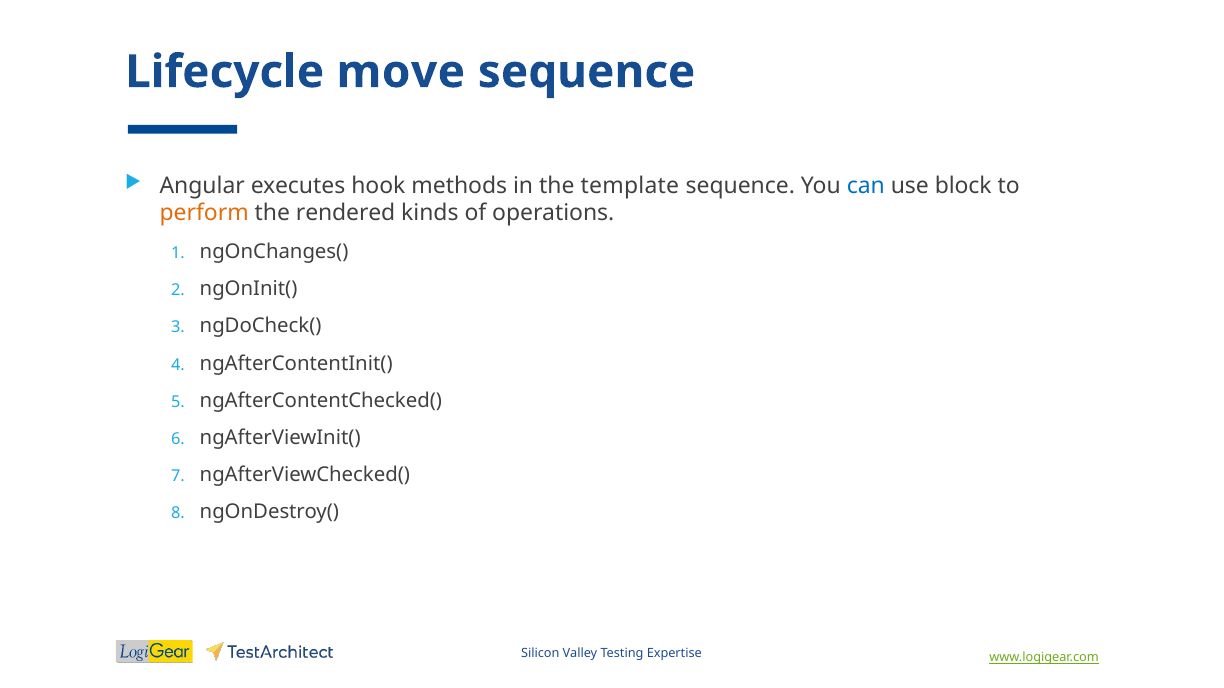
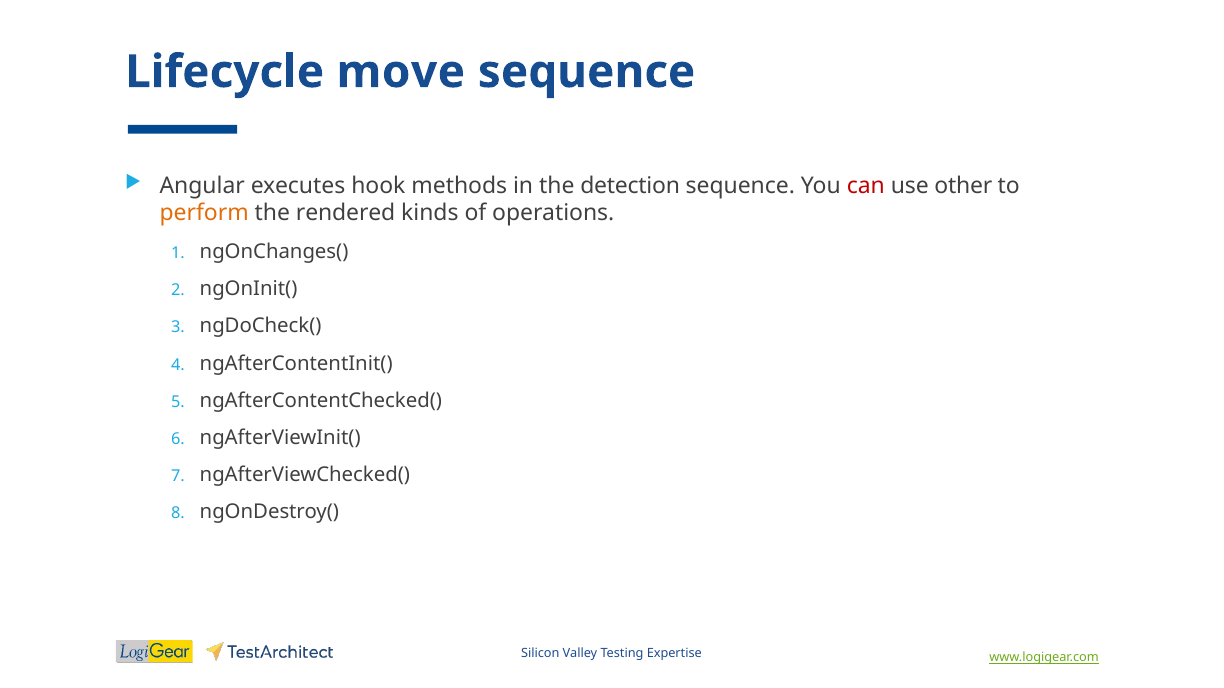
template: template -> detection (630, 186)
can colour: blue -> red (866, 186)
block: block -> other (963, 186)
